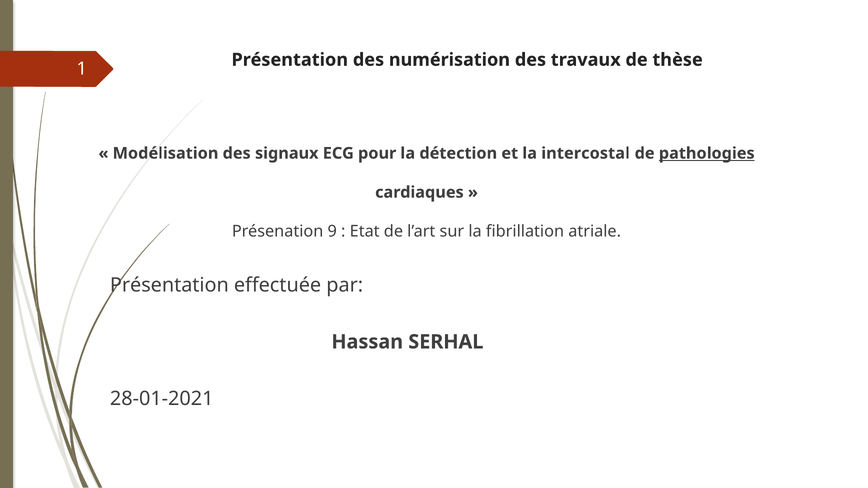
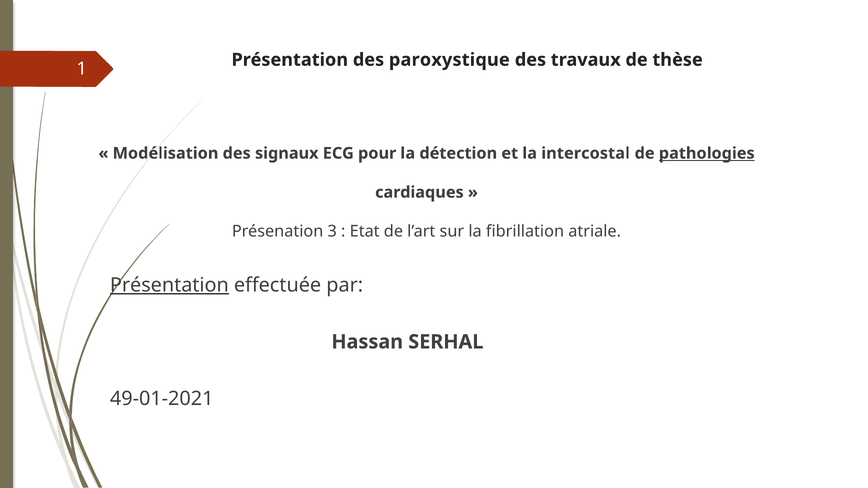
numérisation: numérisation -> paroxystique (449, 60)
9: 9 -> 3 (332, 231)
Présentation underline: none -> present (169, 285)
28-01-2021: 28-01-2021 -> 49-01-2021 (162, 399)
